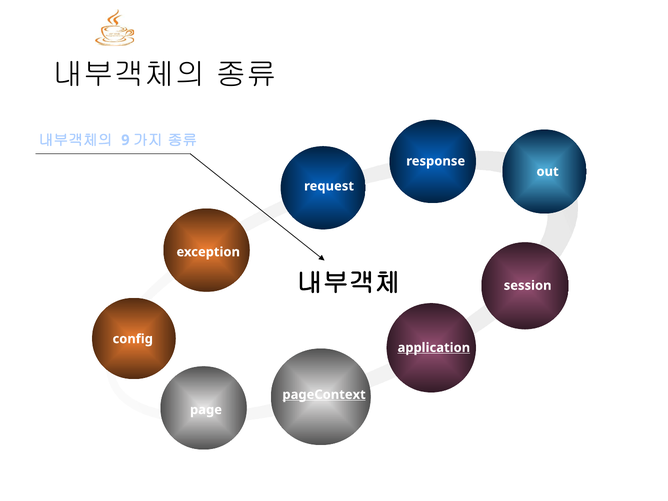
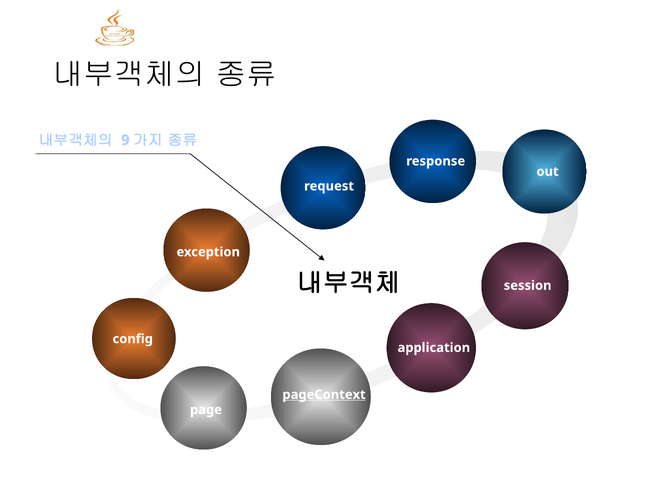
application underline: present -> none (434, 348)
